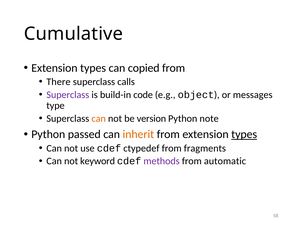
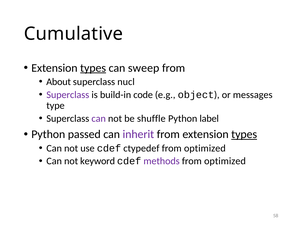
types underline: none -> present (93, 68)
copied: copied -> sweep (144, 68)
There: There -> About (59, 82)
calls: calls -> nucl (126, 82)
can colour: orange -> purple (99, 119)
version: version -> shuffle (151, 119)
note: note -> label (209, 119)
inherit colour: orange -> purple (138, 135)
fragments: fragments -> optimized (205, 149)
automatic: automatic -> optimized (225, 162)
